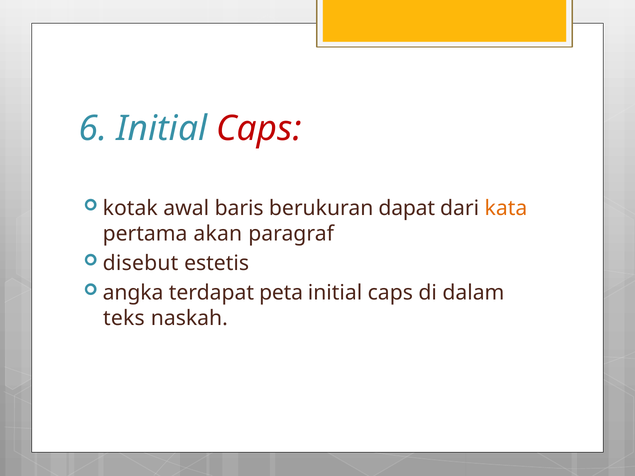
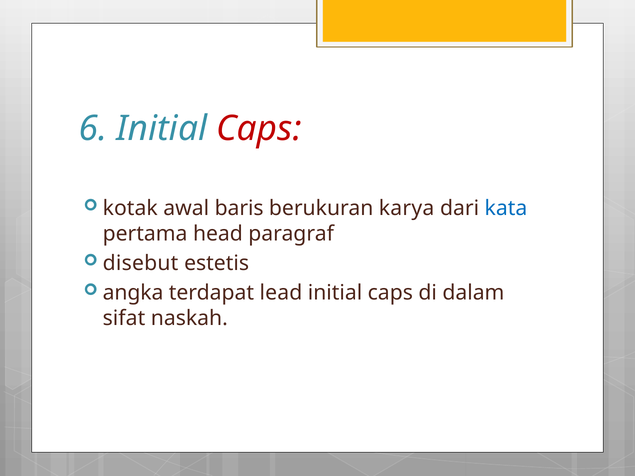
dapat: dapat -> karya (407, 208)
kata colour: orange -> blue (506, 208)
akan: akan -> head (218, 234)
peta: peta -> lead (281, 293)
teks: teks -> sifat (124, 318)
